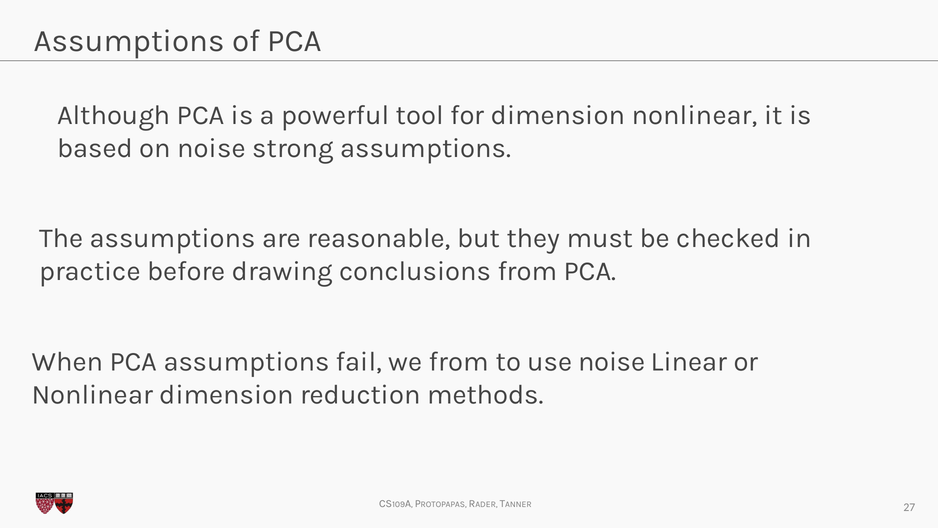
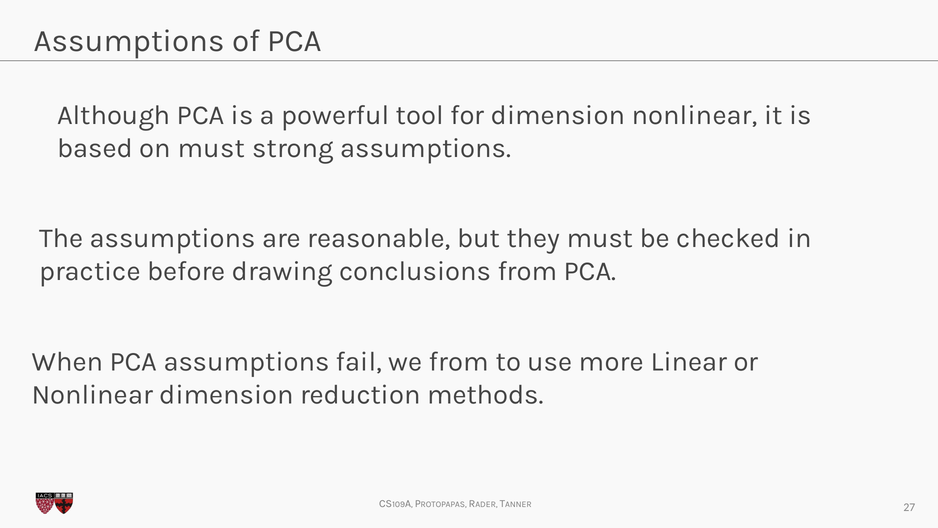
on noise: noise -> must (211, 148)
use noise: noise -> more (611, 361)
